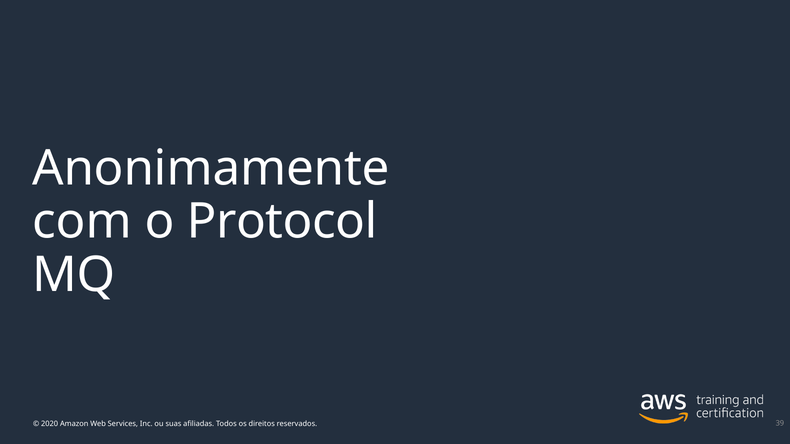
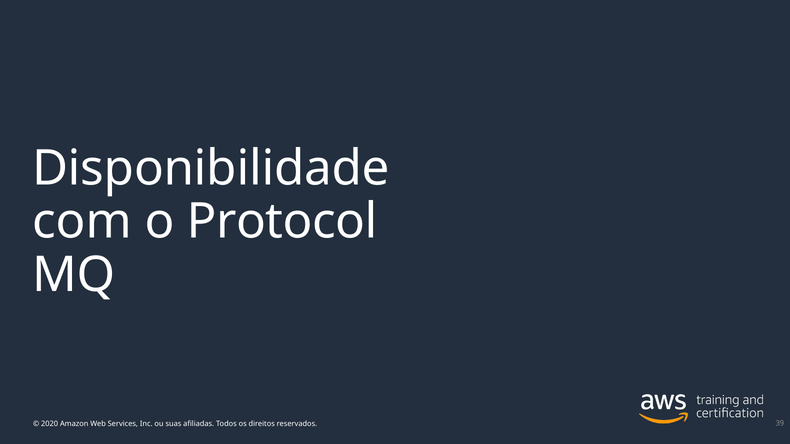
Anonimamente: Anonimamente -> Disponibilidade (211, 169)
